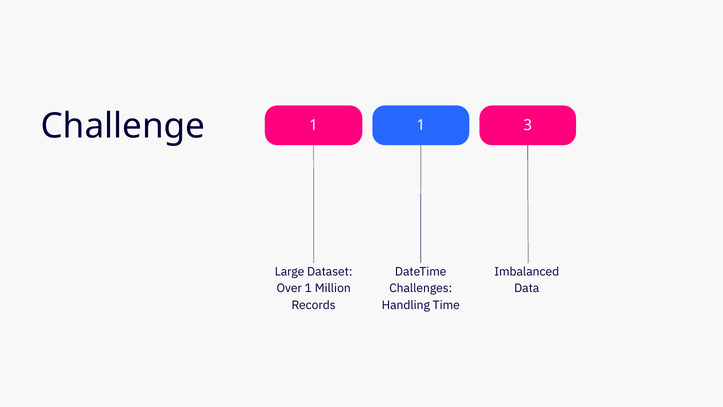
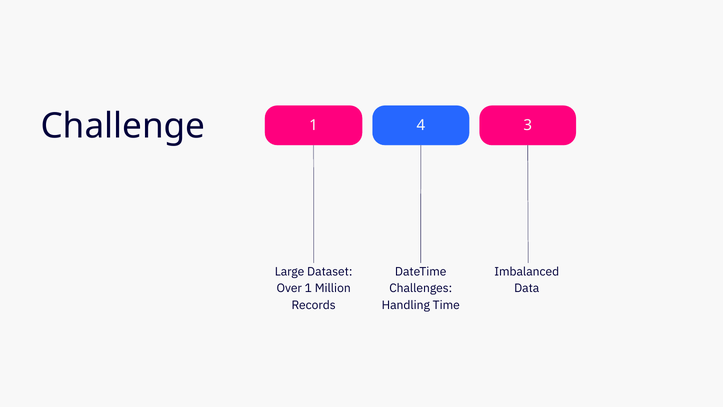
1 1: 1 -> 4 (421, 125)
